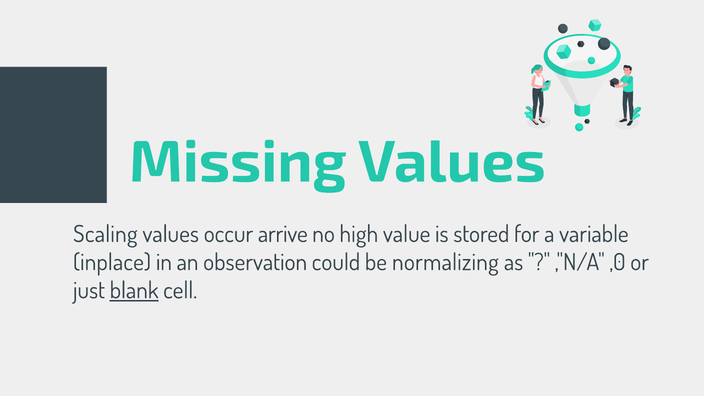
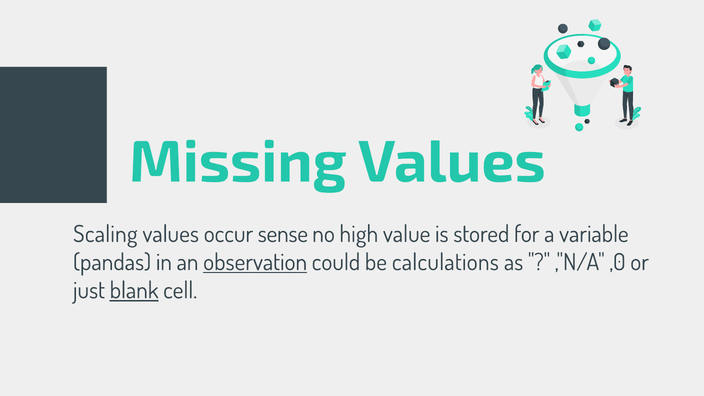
arrive: arrive -> sense (283, 234)
inplace: inplace -> pandas (112, 262)
observation underline: none -> present (255, 262)
normalizing: normalizing -> calculations (445, 262)
